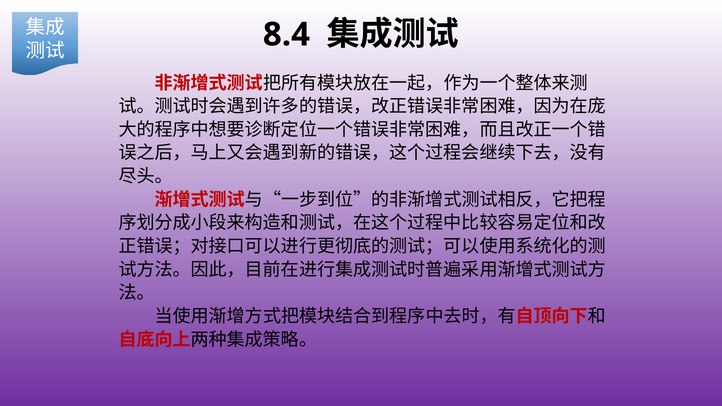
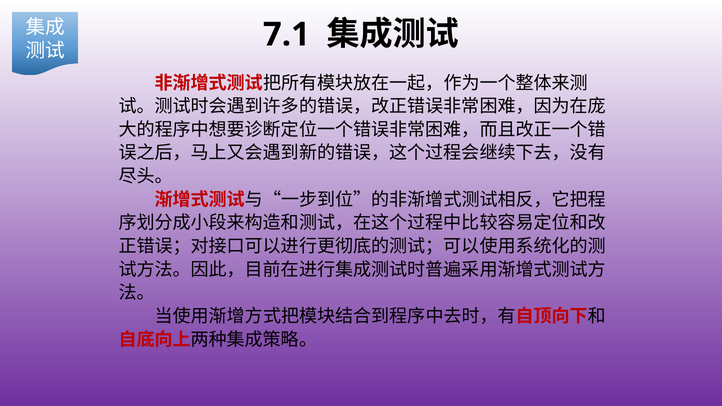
8.4: 8.4 -> 7.1 (286, 35)
